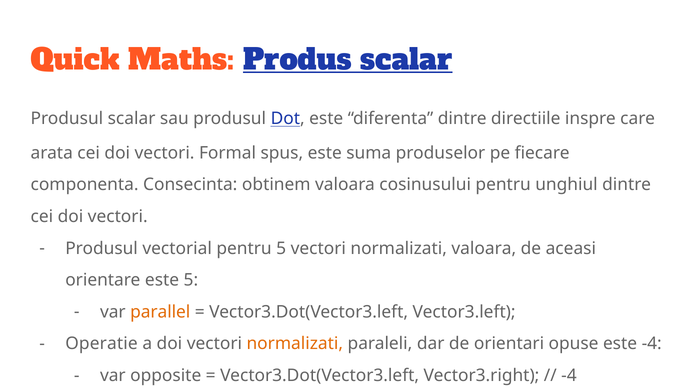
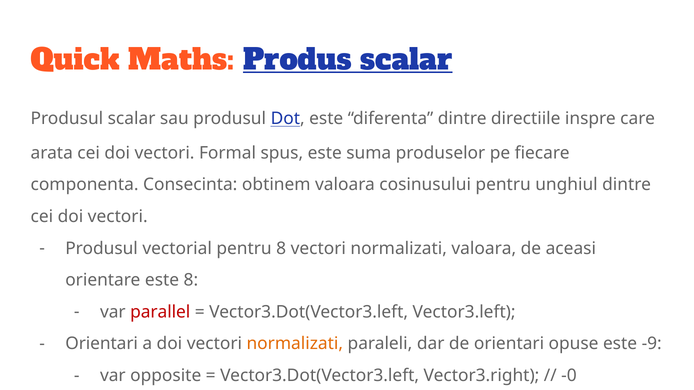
pentru 5: 5 -> 8 (281, 249)
este 5: 5 -> 8 (191, 280)
parallel colour: orange -> red (160, 312)
Operatie: Operatie -> Orientari (102, 344)
este -4: -4 -> -9 (652, 344)
-4: -4 -> -0 (569, 376)
